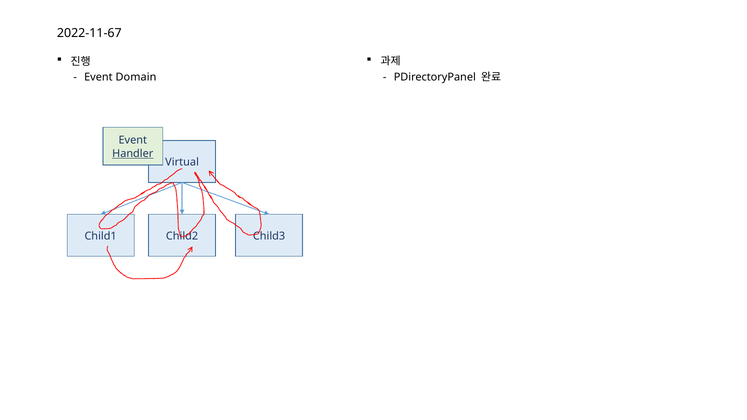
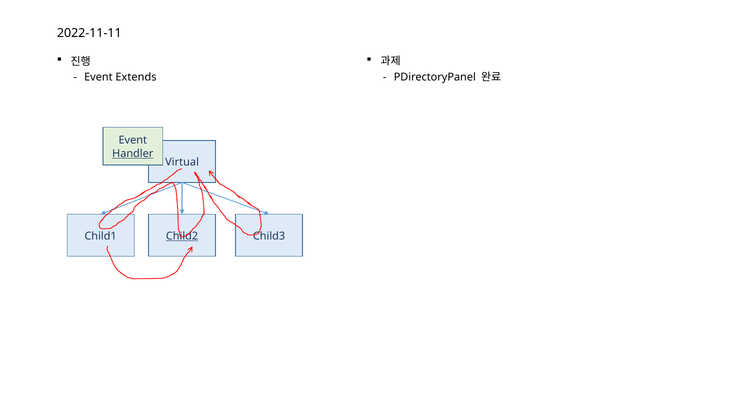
2022-11-67: 2022-11-67 -> 2022-11-11 (89, 33)
Domain: Domain -> Extends (136, 77)
Child2 underline: none -> present (182, 236)
